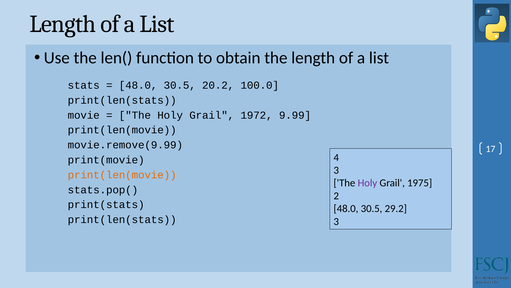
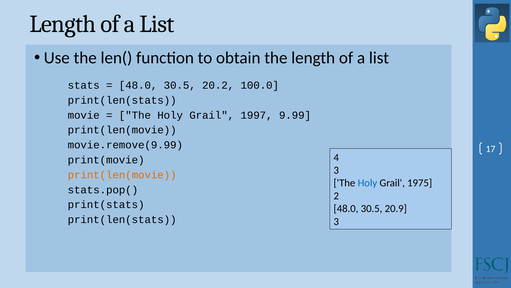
1972: 1972 -> 1997 (257, 115)
Holy colour: purple -> blue (367, 183)
29.2: 29.2 -> 20.9 (396, 208)
